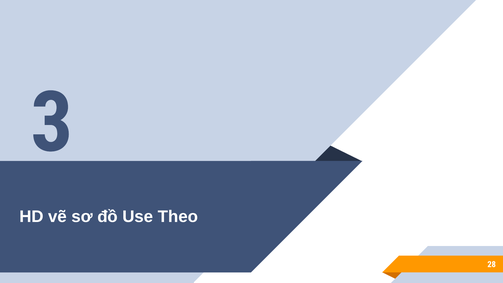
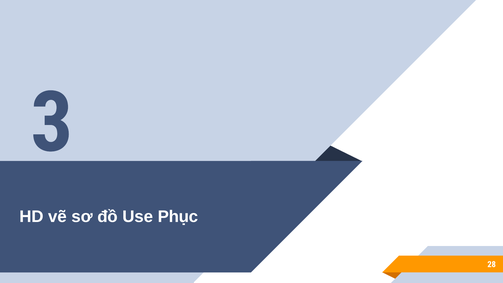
Theo: Theo -> Phục (178, 217)
